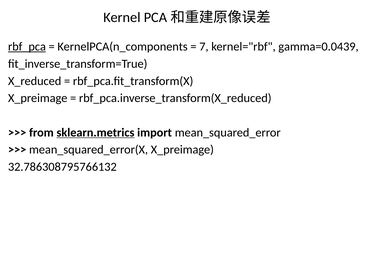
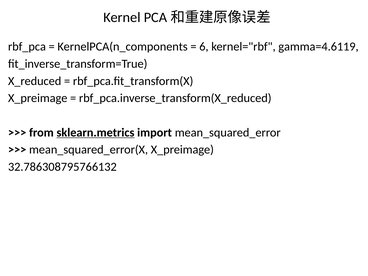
rbf_pca underline: present -> none (27, 47)
7: 7 -> 6 (204, 47)
gamma=0.0439: gamma=0.0439 -> gamma=4.6119 (318, 47)
